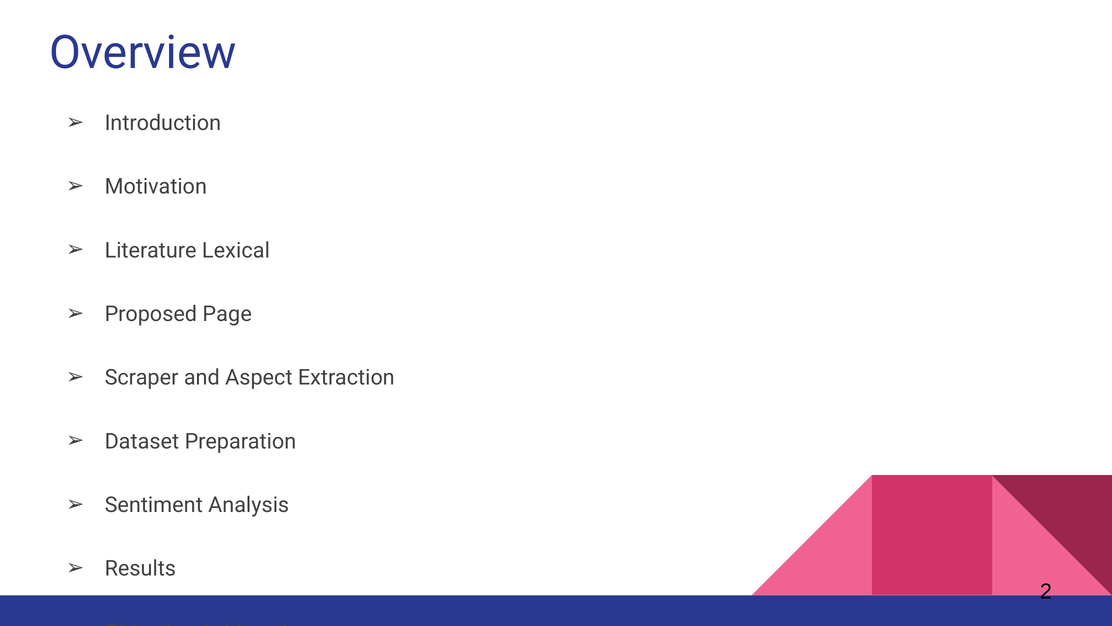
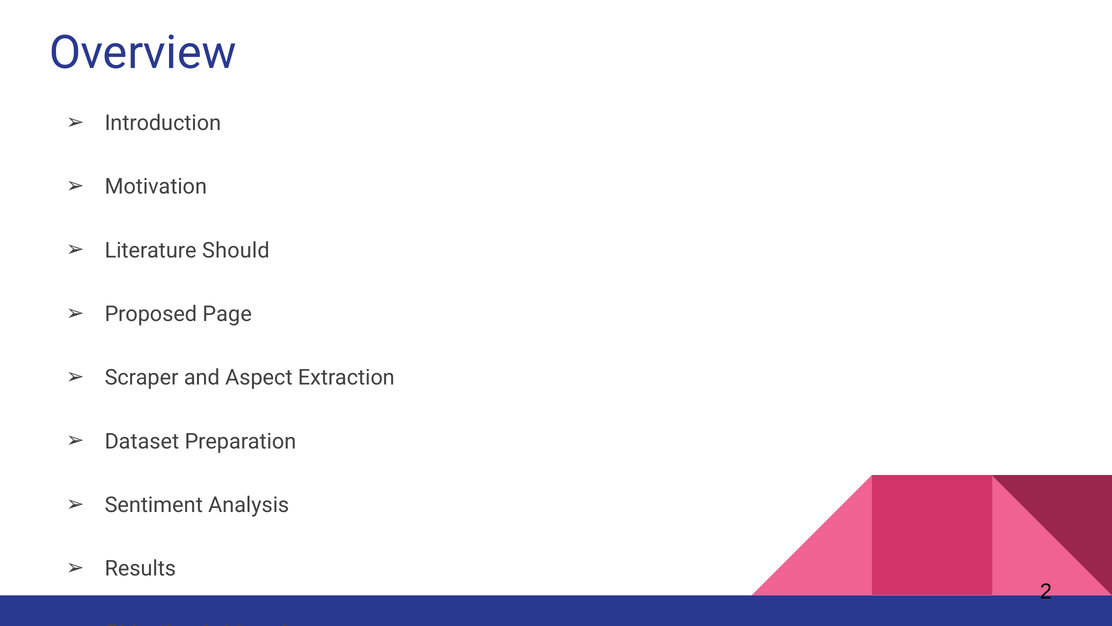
Lexical: Lexical -> Should (236, 250)
